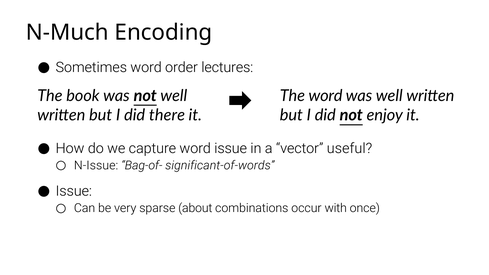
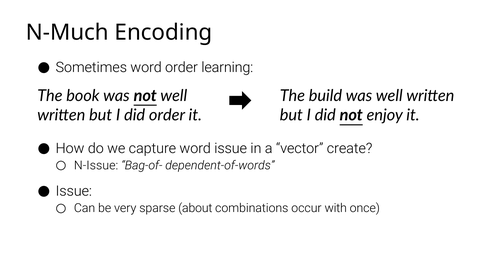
lectures: lectures -> learning (227, 68)
The word: word -> build (325, 96)
did there: there -> order (167, 115)
useful: useful -> create (350, 148)
significant-of-words: significant-of-words -> dependent-of-words (220, 165)
